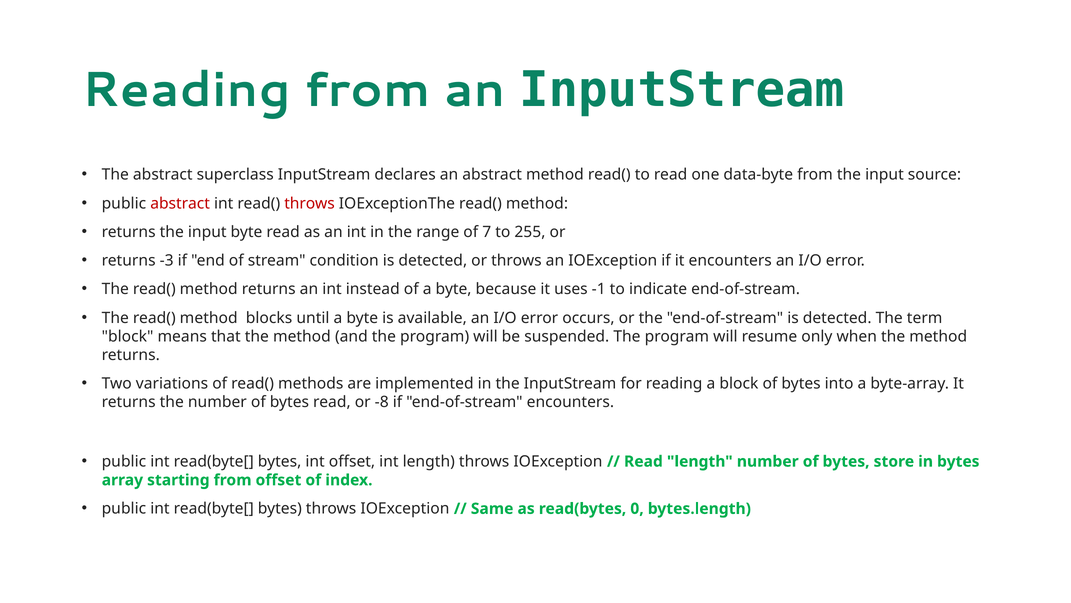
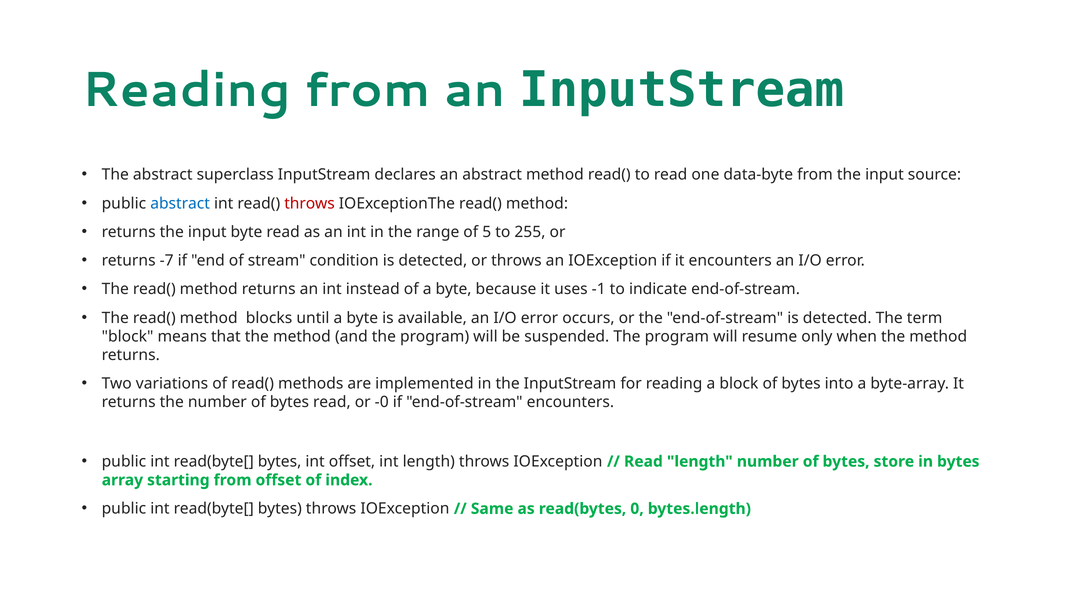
abstract colour: red -> blue (180, 203)
7: 7 -> 5 (487, 232)
-3: -3 -> -7 (167, 260)
-8: -8 -> -0 (382, 402)
